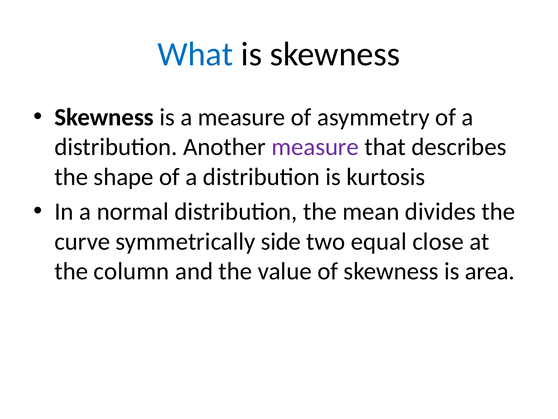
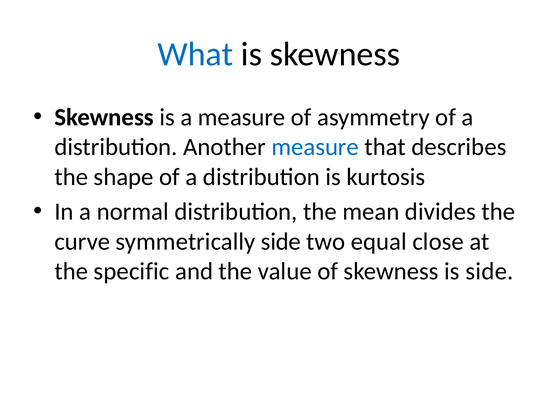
measure colour: purple -> blue (315, 147)
column: column -> specific (131, 271)
is area: area -> side (490, 271)
